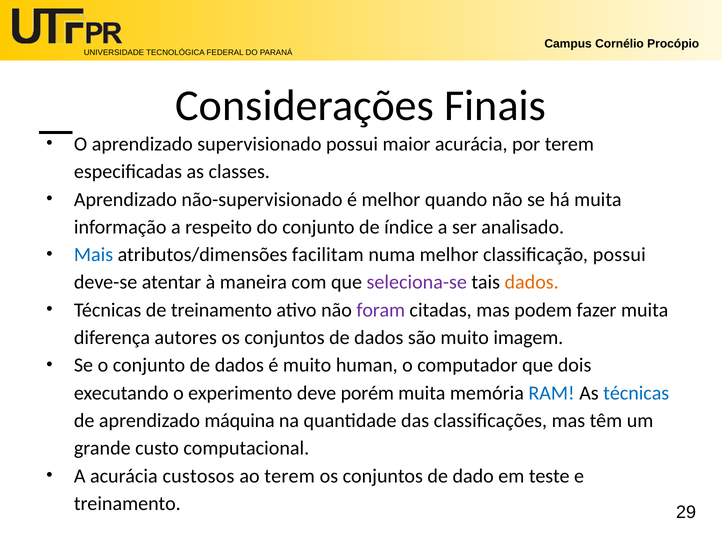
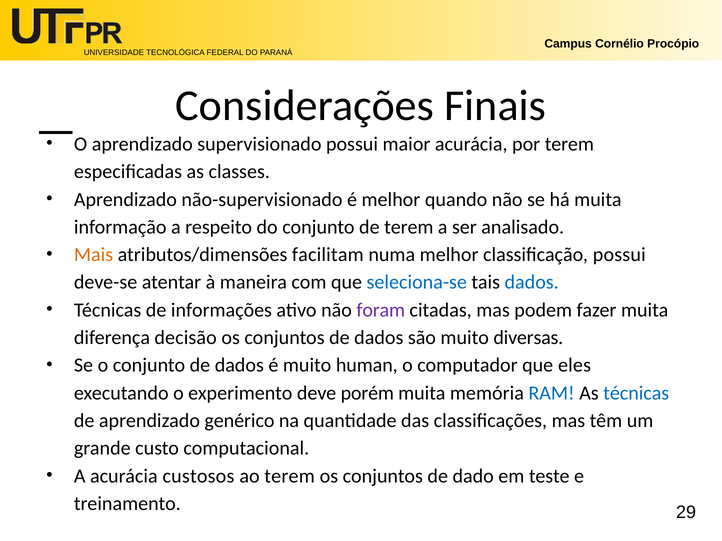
de índice: índice -> terem (409, 227)
Mais colour: blue -> orange (94, 255)
seleciona-se colour: purple -> blue (417, 283)
dados colour: orange -> blue (532, 283)
de treinamento: treinamento -> informações (221, 310)
autores: autores -> decisão (186, 338)
imagem: imagem -> diversas (528, 338)
dois: dois -> eles (575, 366)
máquina: máquina -> genérico (239, 421)
